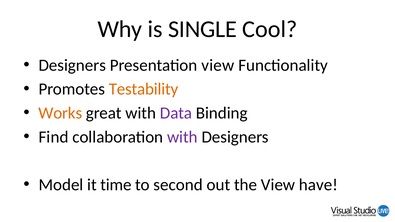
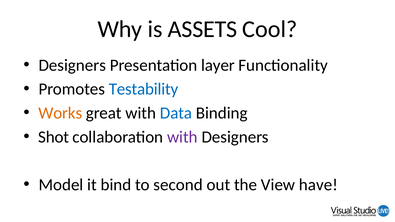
SINGLE: SINGLE -> ASSETS (202, 29)
Presentation view: view -> layer (218, 65)
Testability colour: orange -> blue (144, 89)
Data colour: purple -> blue (176, 113)
Find: Find -> Shot (54, 137)
time: time -> bind (116, 185)
